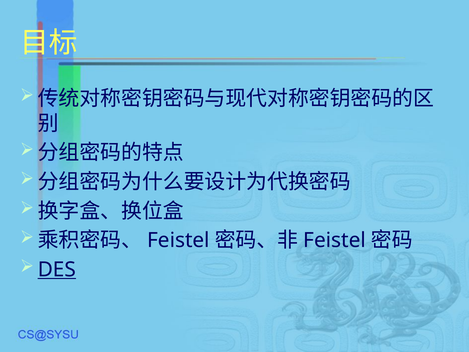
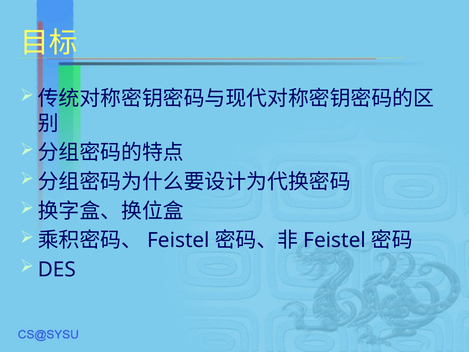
DES underline: present -> none (57, 269)
